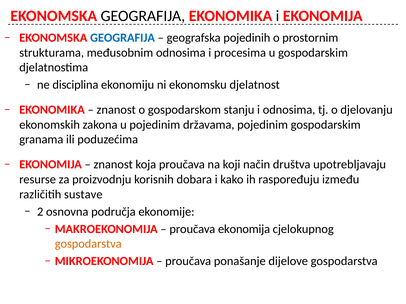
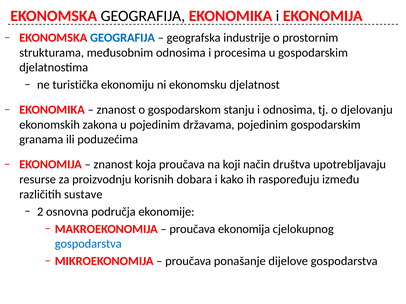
pojedinih: pojedinih -> industrije (247, 38)
disciplina: disciplina -> turistička (75, 85)
gospodarstva colour: orange -> blue (88, 244)
